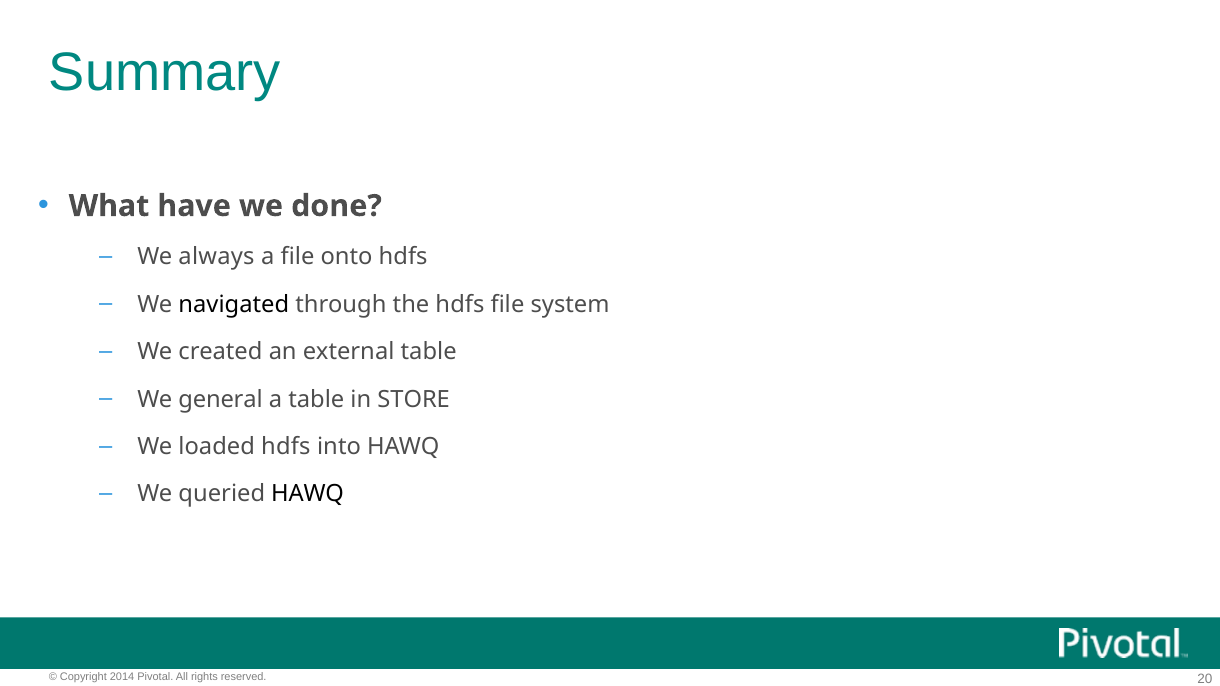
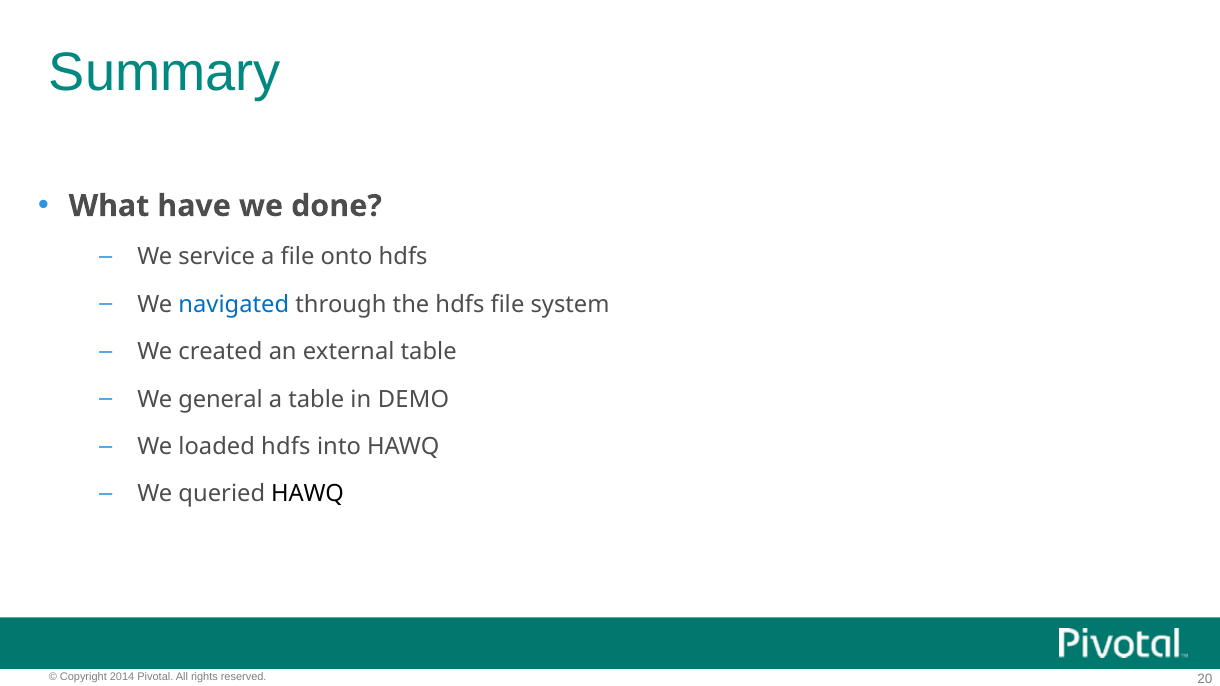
always: always -> service (217, 257)
navigated colour: black -> blue (234, 305)
STORE: STORE -> DEMO (414, 399)
